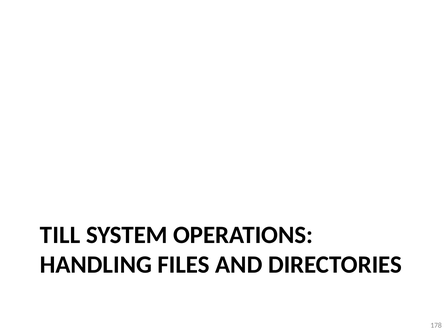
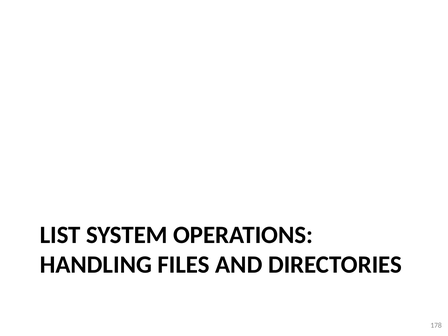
TILL: TILL -> LIST (60, 235)
